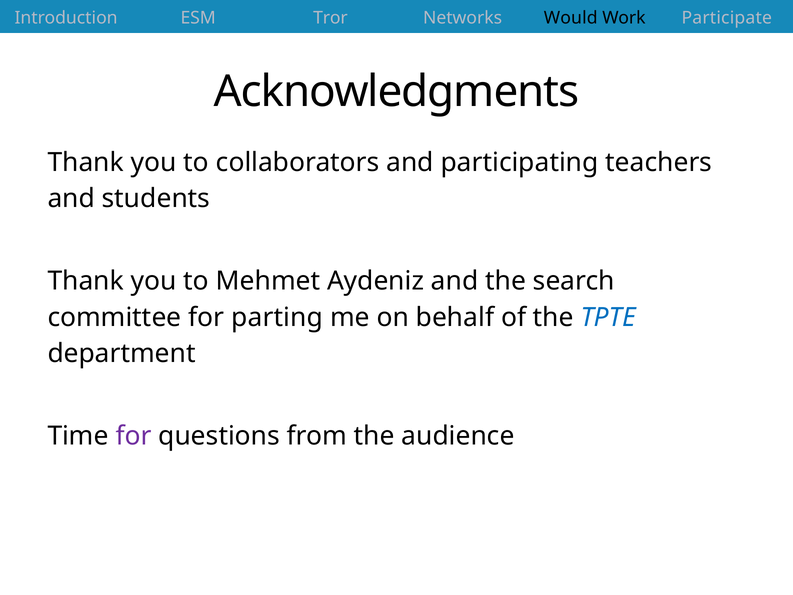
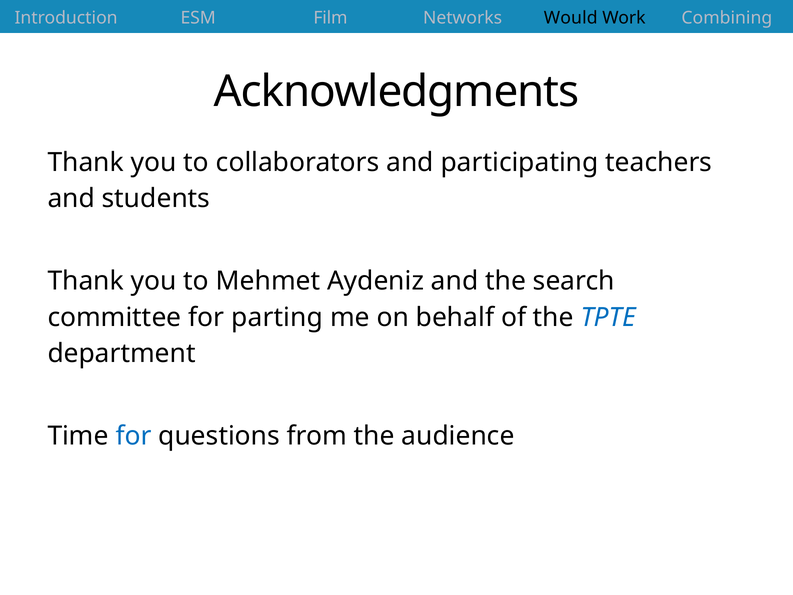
Tror: Tror -> Film (330, 18)
Participate: Participate -> Combining (727, 18)
for colour: purple -> blue (134, 436)
